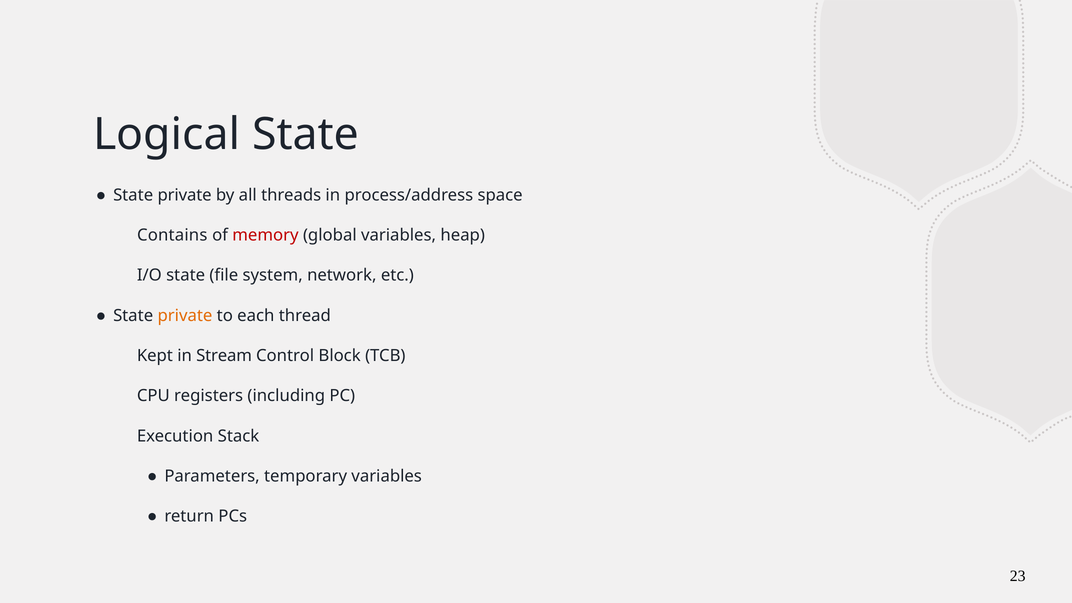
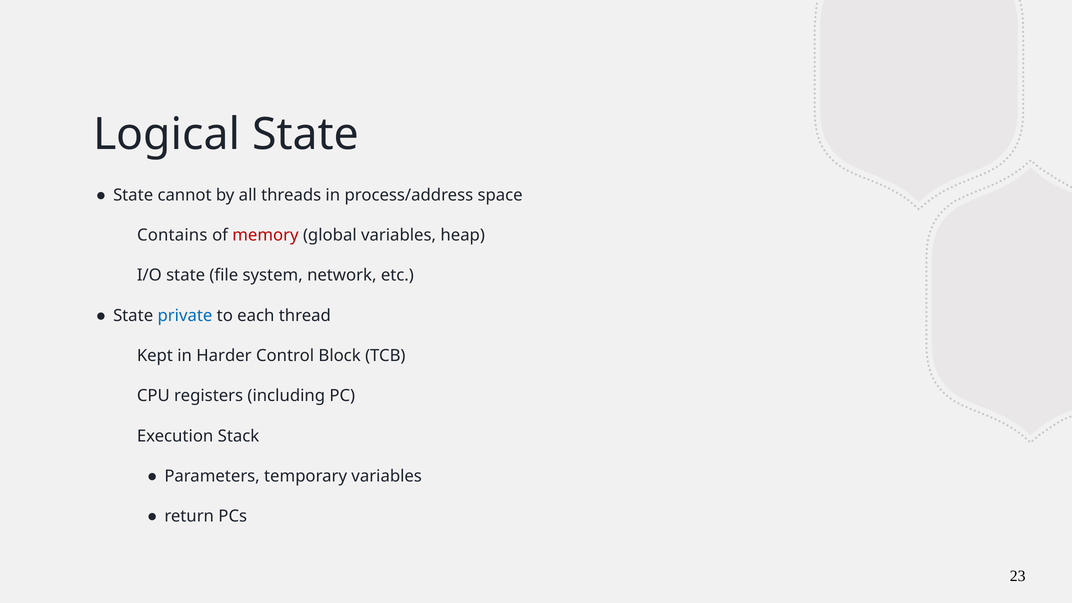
private: private -> cannot (185, 195)
private colour: orange -> blue (185, 316)
Stream: Stream -> Harder (224, 356)
